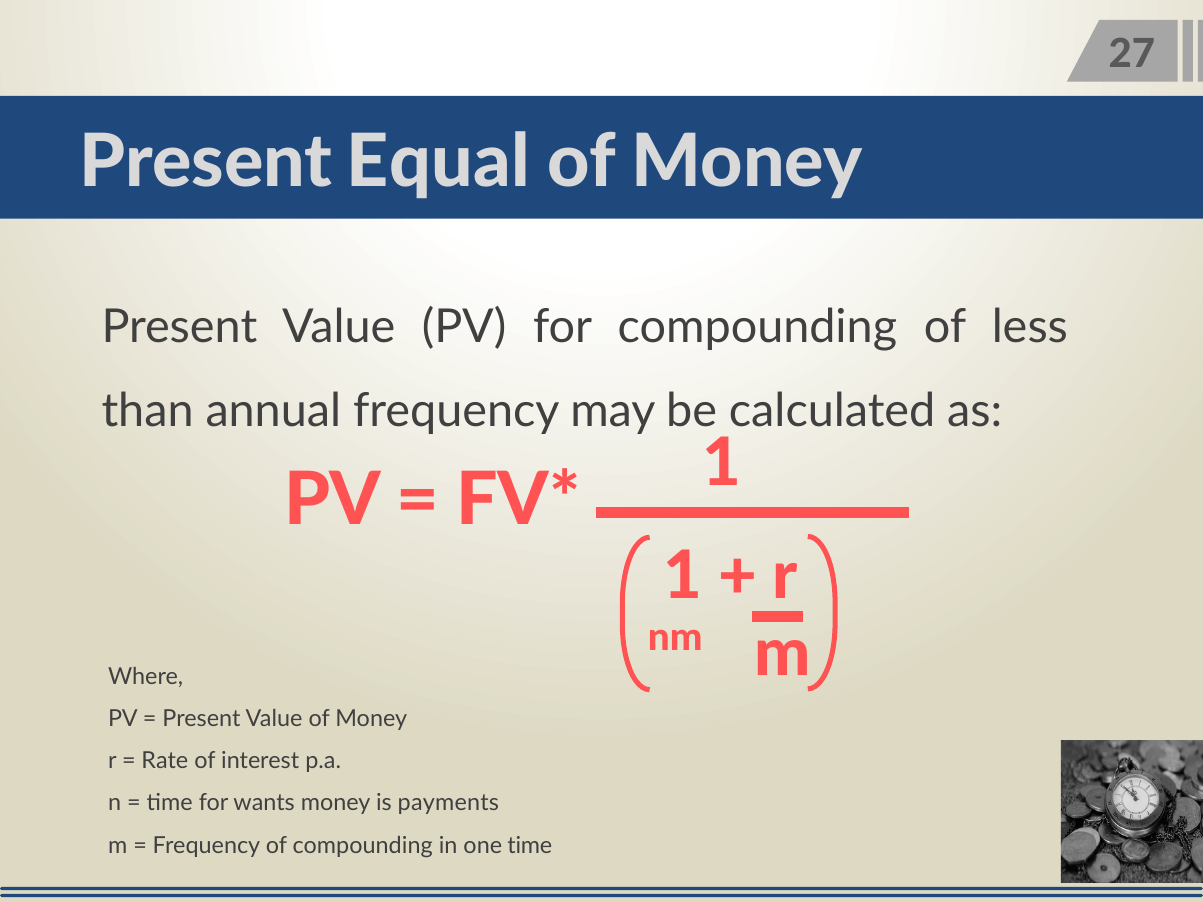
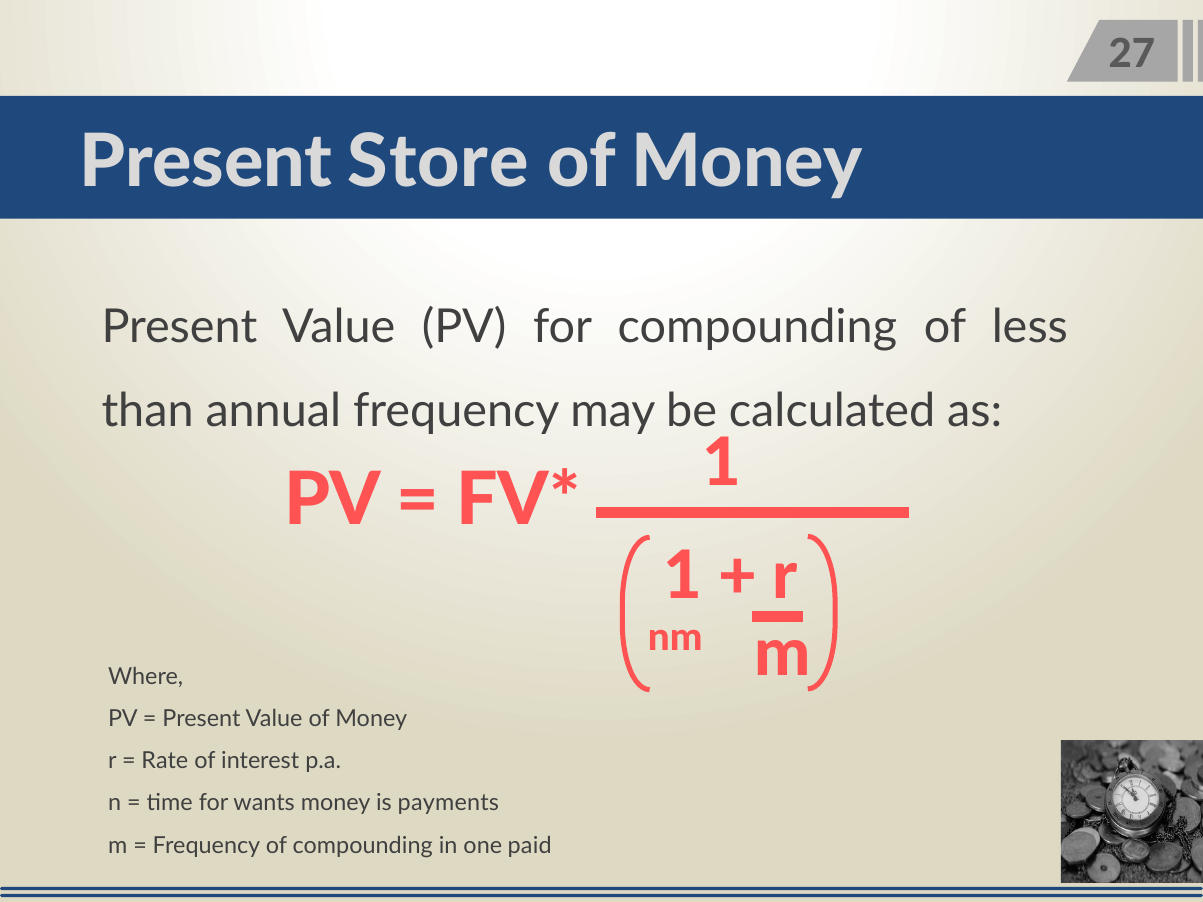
Equal: Equal -> Store (438, 162)
one time: time -> paid (530, 846)
